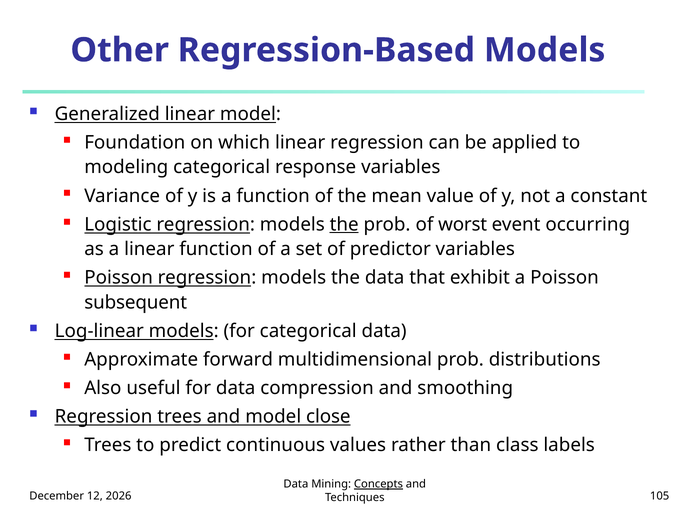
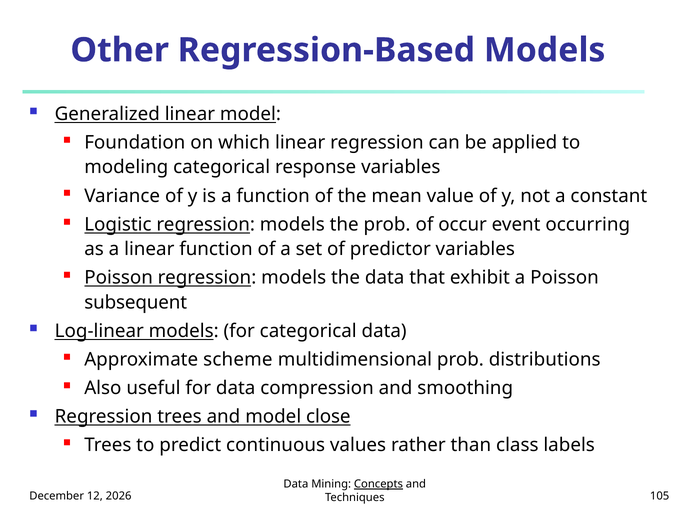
the underline: present -> none (344, 224)
worst: worst -> occur (463, 224)
forward: forward -> scheme (238, 360)
